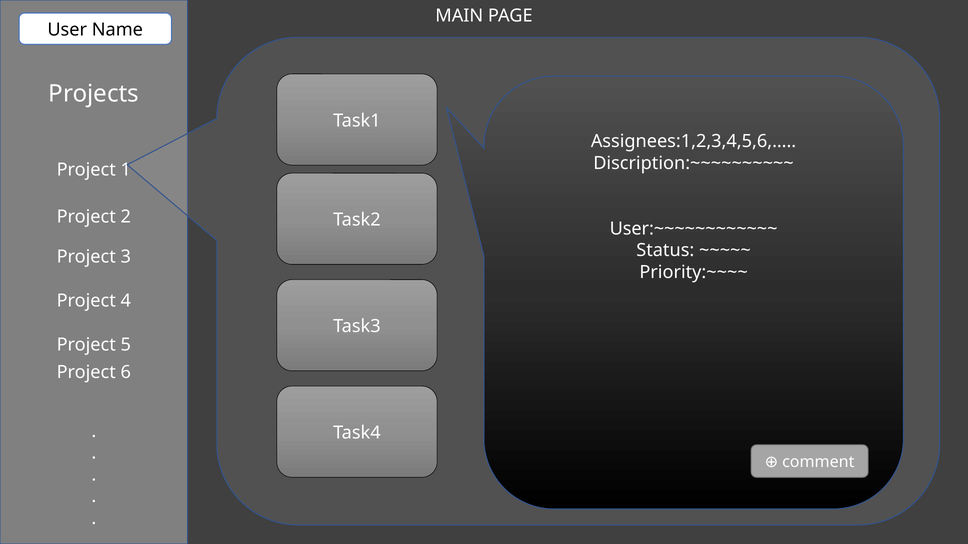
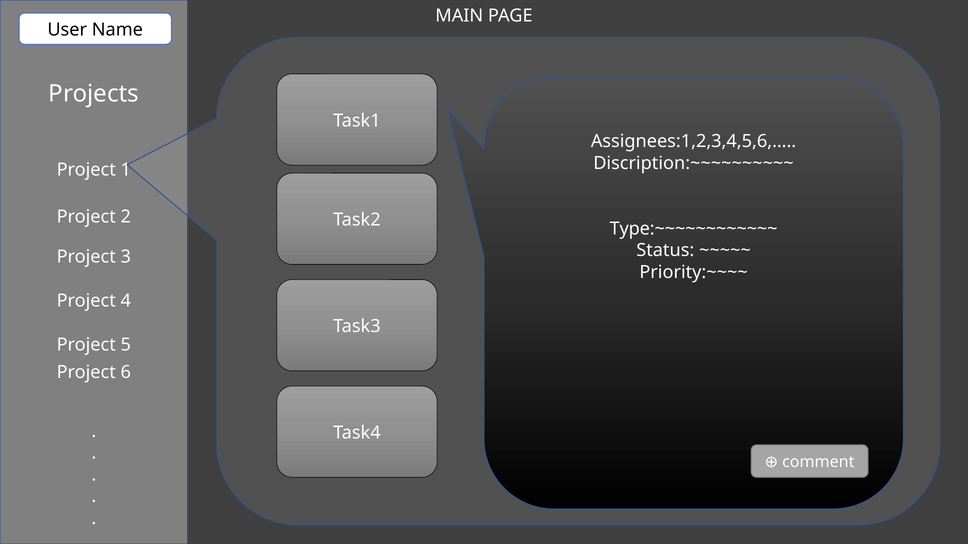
User:~~~~~~~~~~~~: User:~~~~~~~~~~~~ -> Type:~~~~~~~~~~~~ (694, 229)
